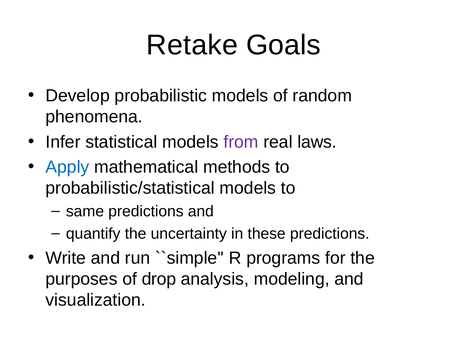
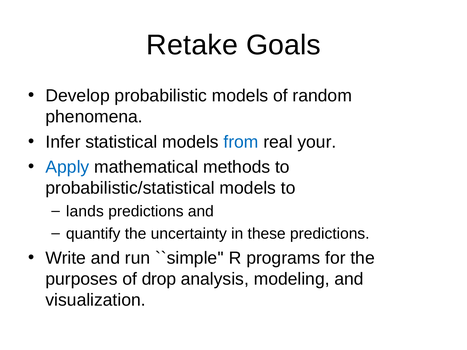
from colour: purple -> blue (241, 142)
laws: laws -> your (317, 142)
same: same -> lands (85, 212)
